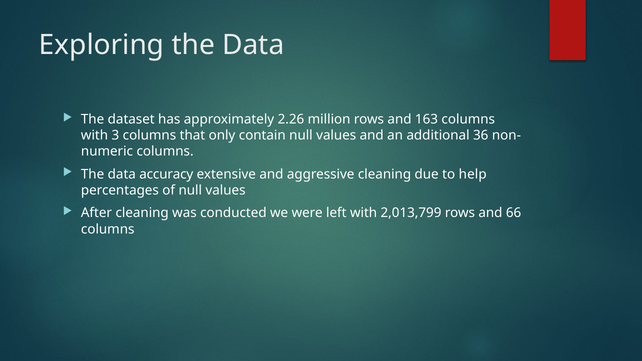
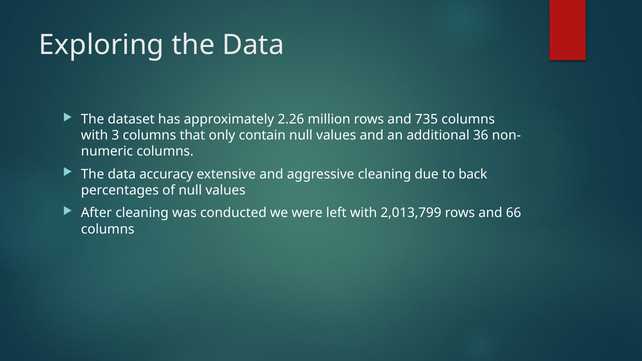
163: 163 -> 735 (427, 119)
help: help -> back (473, 174)
